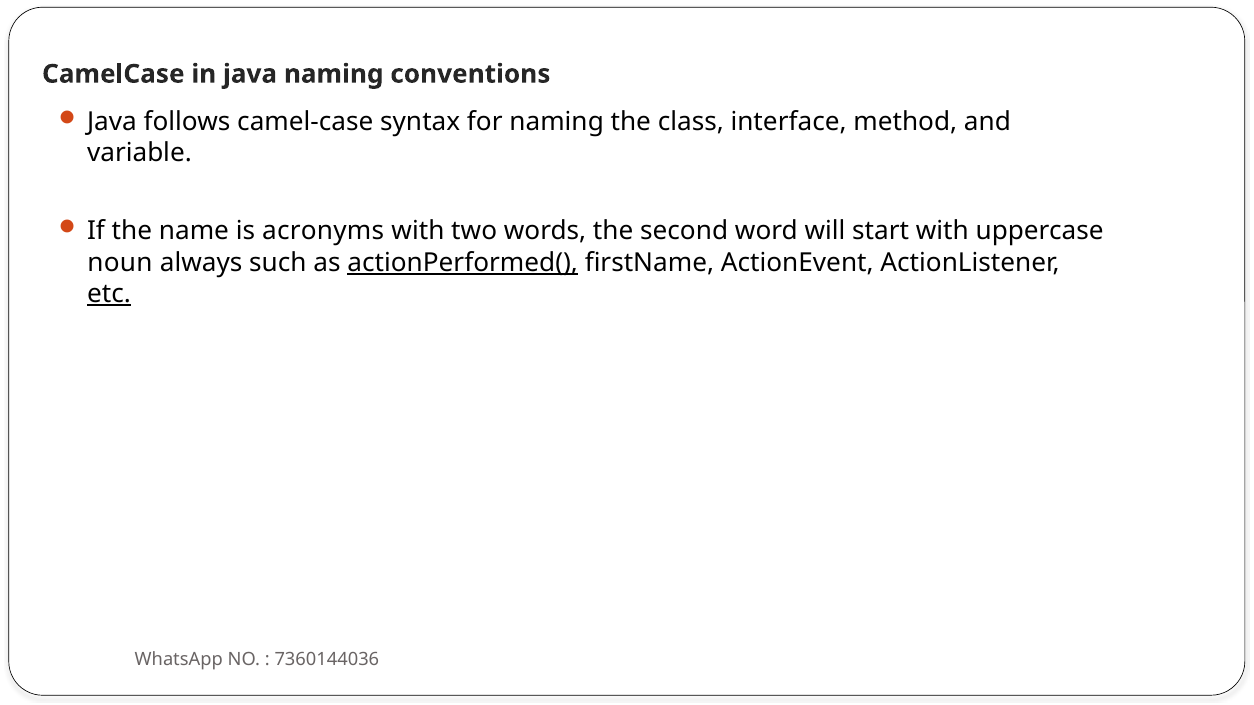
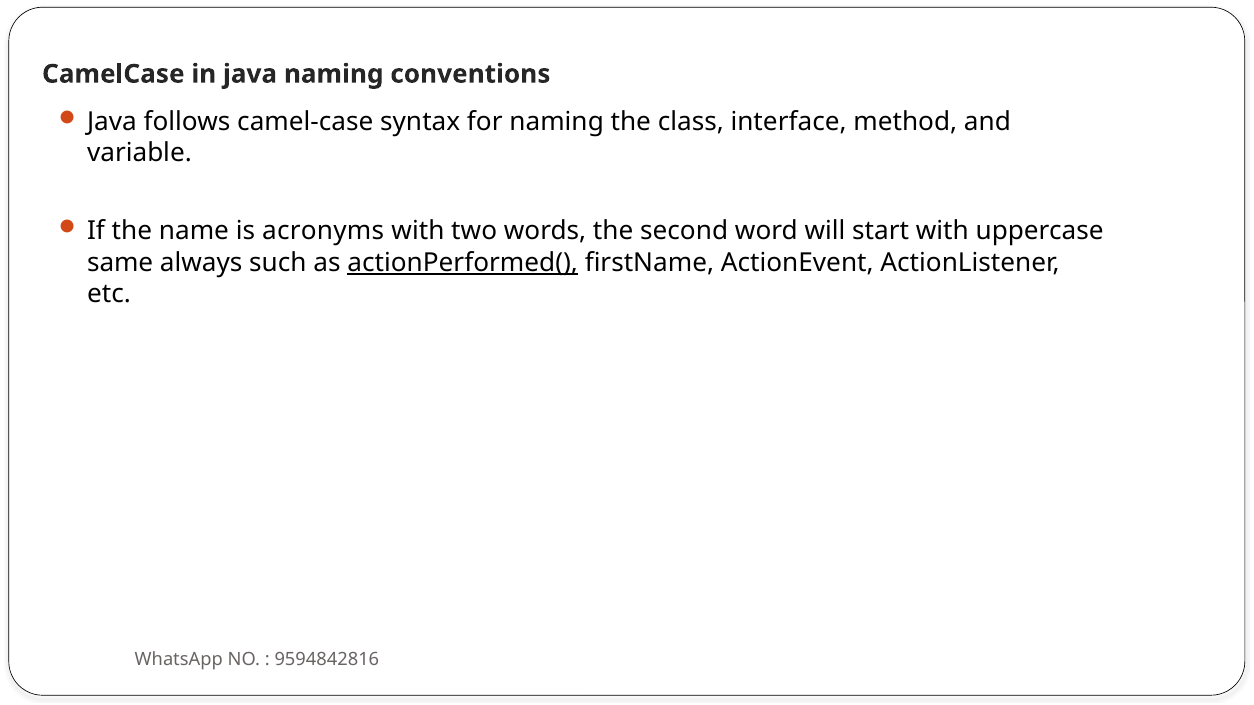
noun: noun -> same (120, 263)
etc underline: present -> none (109, 294)
7360144036: 7360144036 -> 9594842816 (327, 660)
